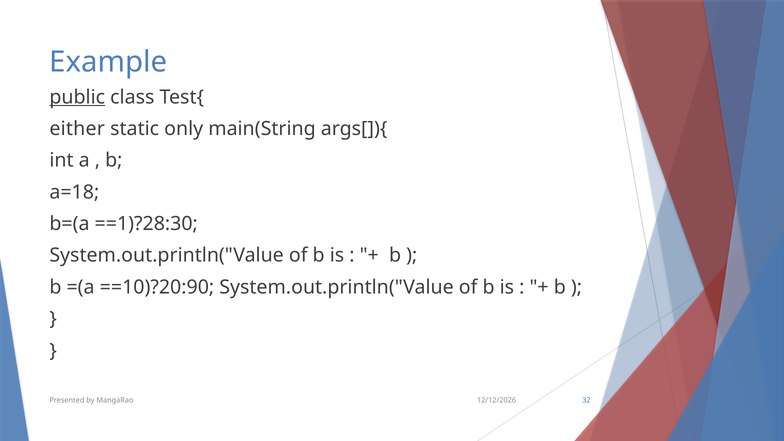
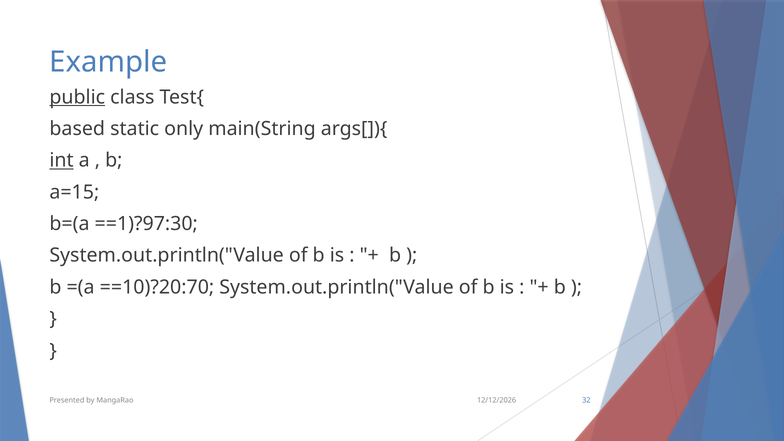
either: either -> based (77, 129)
int underline: none -> present (62, 160)
a=18: a=18 -> a=15 (74, 192)
==1)?28:30: ==1)?28:30 -> ==1)?97:30 (146, 224)
==10)?20:90: ==10)?20:90 -> ==10)?20:70 (157, 287)
